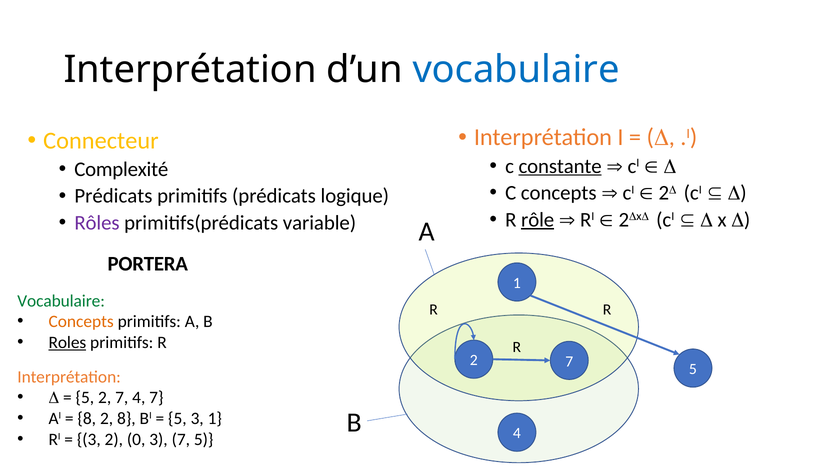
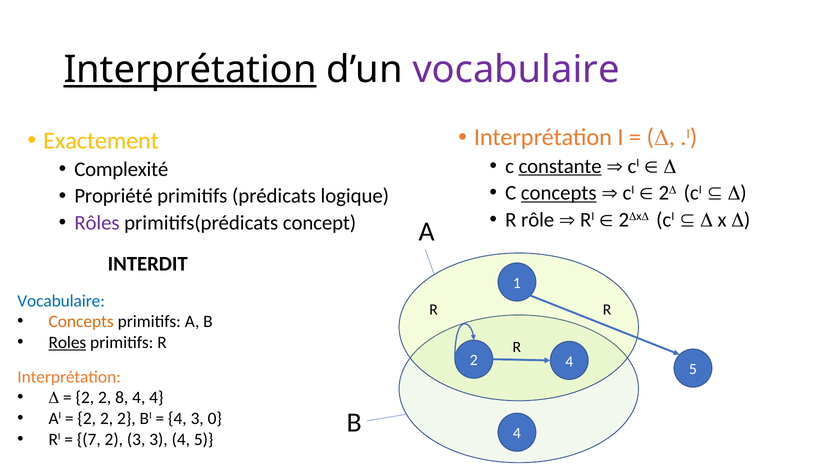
Interprétation underline: none -> present (190, 70)
vocabulaire colour: blue -> purple (516, 70)
Connecteur: Connecteur -> Exactement (101, 141)
concepts underline: none -> present (559, 193)
Prédicats: Prédicats -> Propriété (113, 196)
rôle underline: present -> none (538, 220)
variable: variable -> concept (319, 223)
PORTERA: PORTERA -> INTERDIT (148, 264)
Vocabulaire colour: green -> blue (61, 301)
7: 7 -> 4 (569, 362)
5: 5 -> 2 (85, 398)
7: 7 -> 8 (122, 398)
7: 7 -> 4 (156, 398)
8: 8 -> 2 (87, 419)
8: 8 -> 2 (126, 419)
5: 5 -> 4 (177, 419)
3 1: 1 -> 0 (215, 419)
3: 3 -> 7 (89, 440)
2 0: 0 -> 3 (136, 440)
3 7: 7 -> 4 (181, 440)
